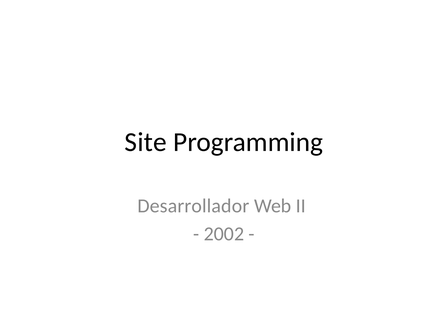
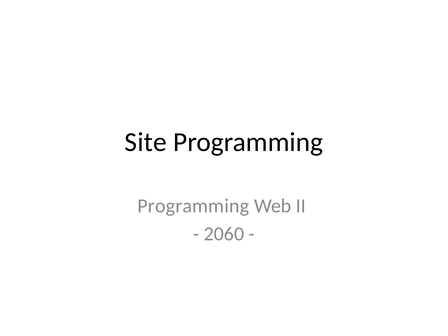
Desarrollador: Desarrollador -> Programming (193, 206)
2002: 2002 -> 2060 (224, 234)
